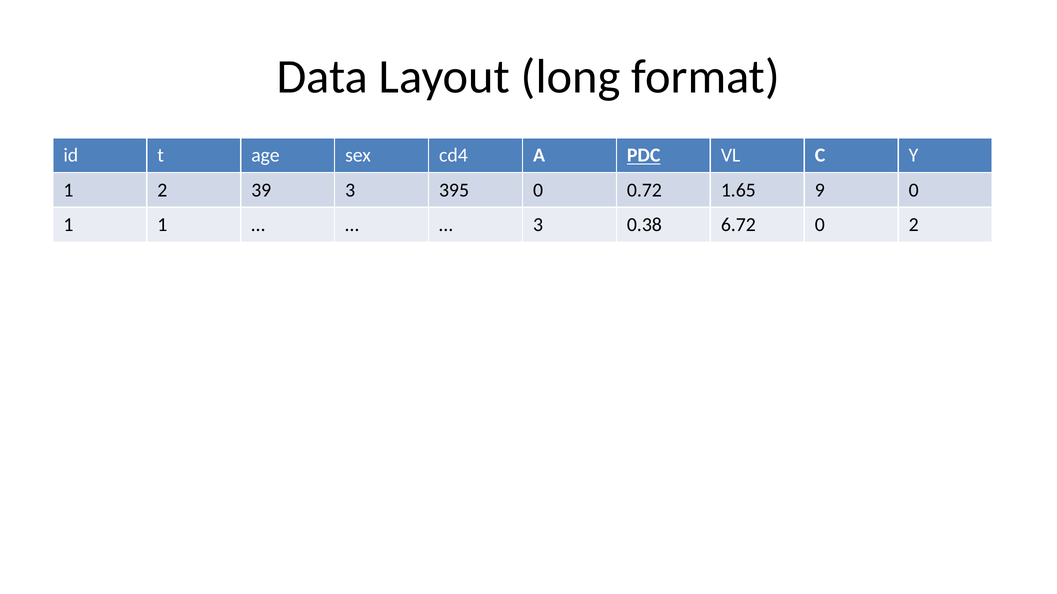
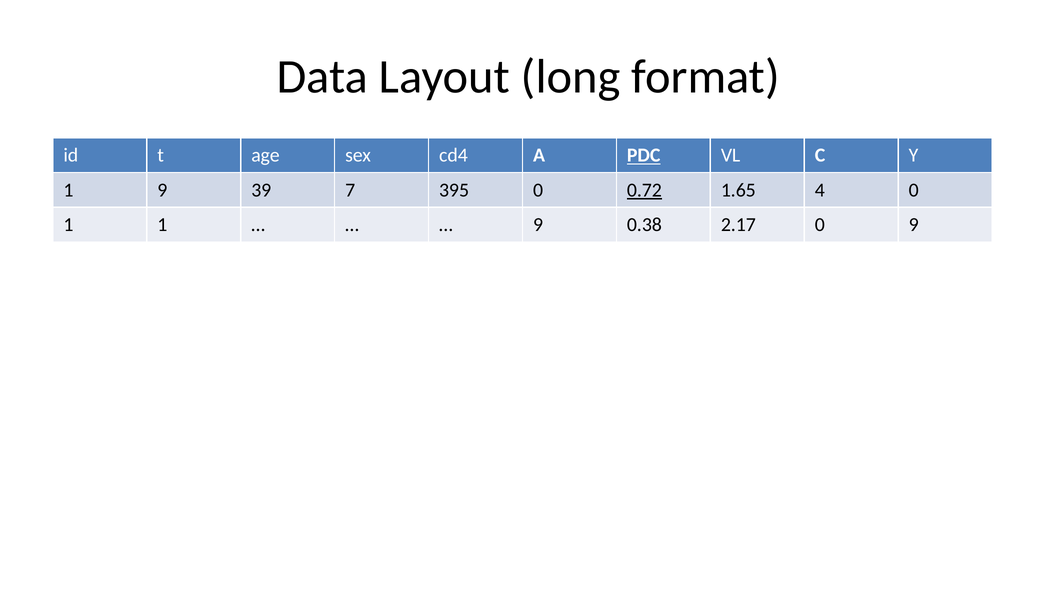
1 2: 2 -> 9 (162, 190)
39 3: 3 -> 7 (350, 190)
0.72 underline: none -> present (644, 190)
9: 9 -> 4 (820, 190)
3: 3 -> 9 (538, 225)
6.72: 6.72 -> 2.17 (738, 225)
0 2: 2 -> 9 (914, 225)
